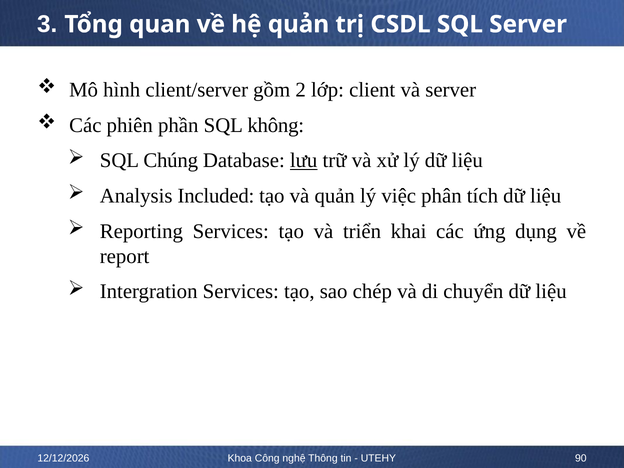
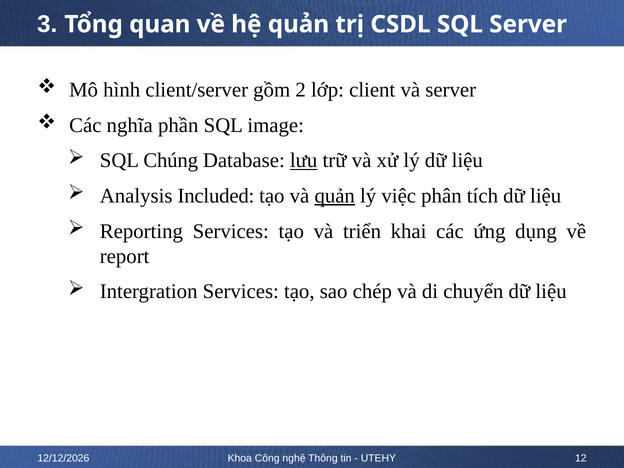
phiên: phiên -> nghĩa (130, 125)
không: không -> image (276, 125)
quản underline: none -> present (335, 196)
90: 90 -> 12 (581, 458)
